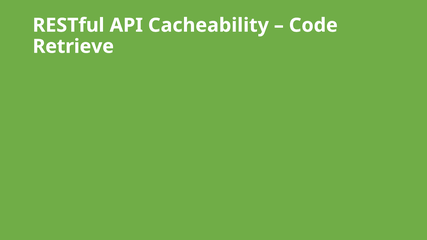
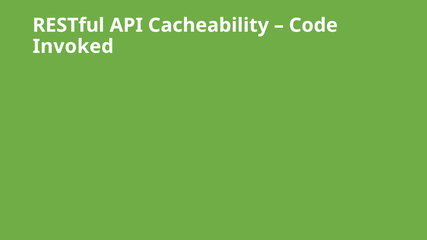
Retrieve: Retrieve -> Invoked (73, 46)
